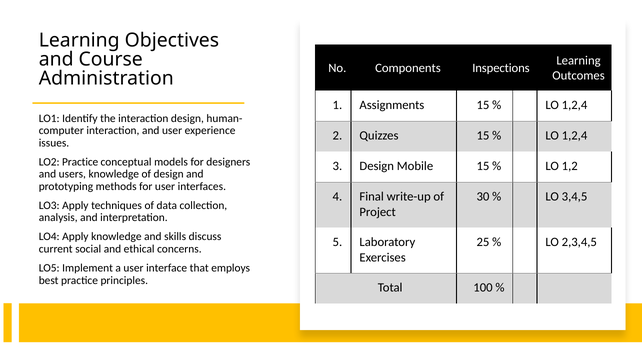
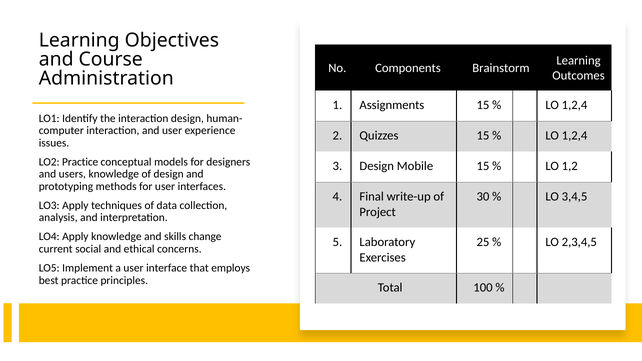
Inspections: Inspections -> Brainstorm (501, 68)
discuss: discuss -> change (205, 237)
